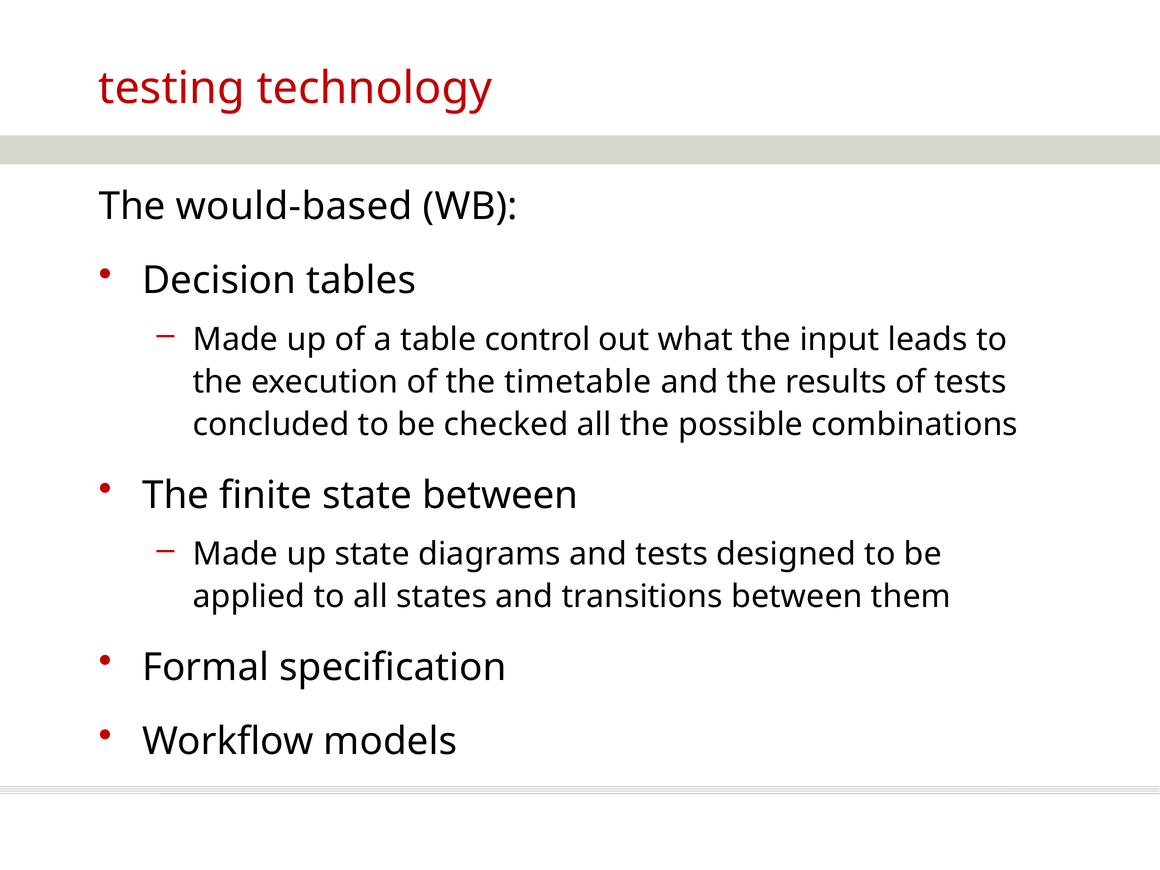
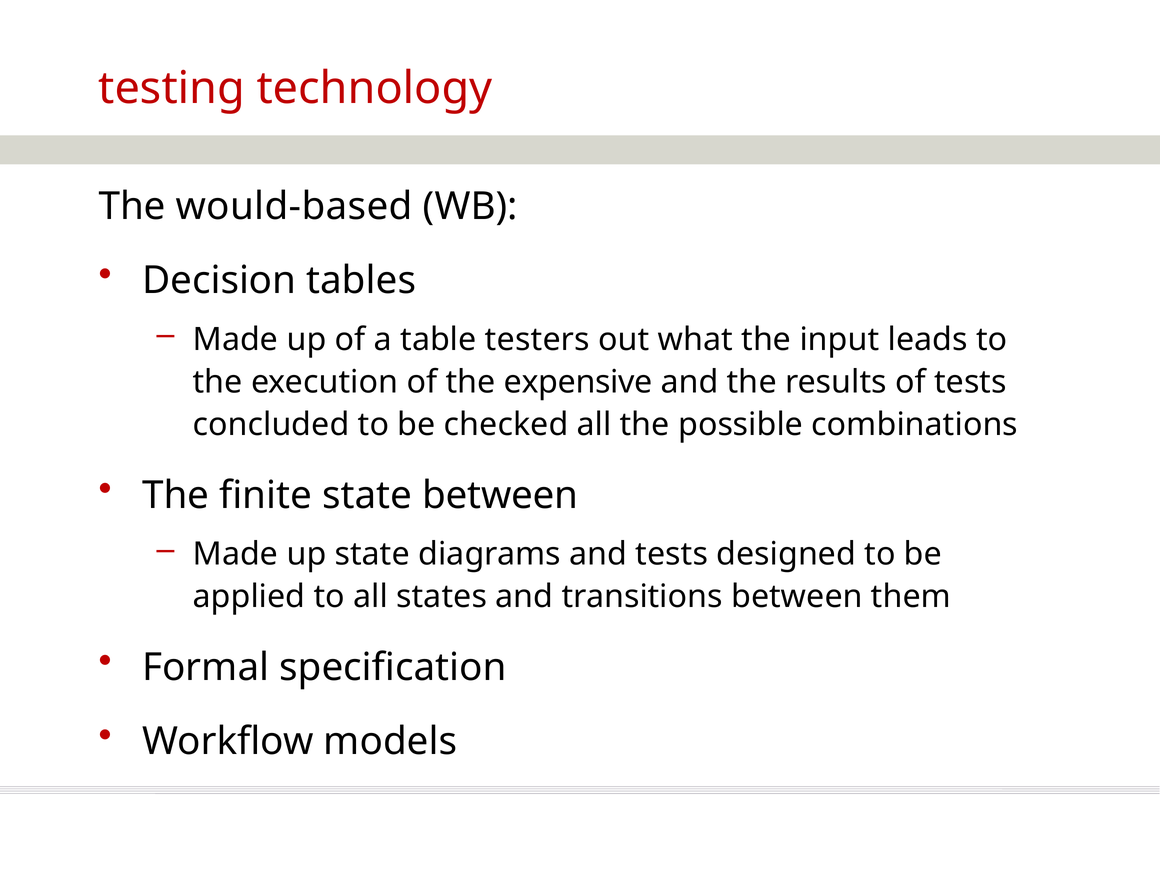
control: control -> testers (537, 340)
timetable: timetable -> expensive (578, 382)
